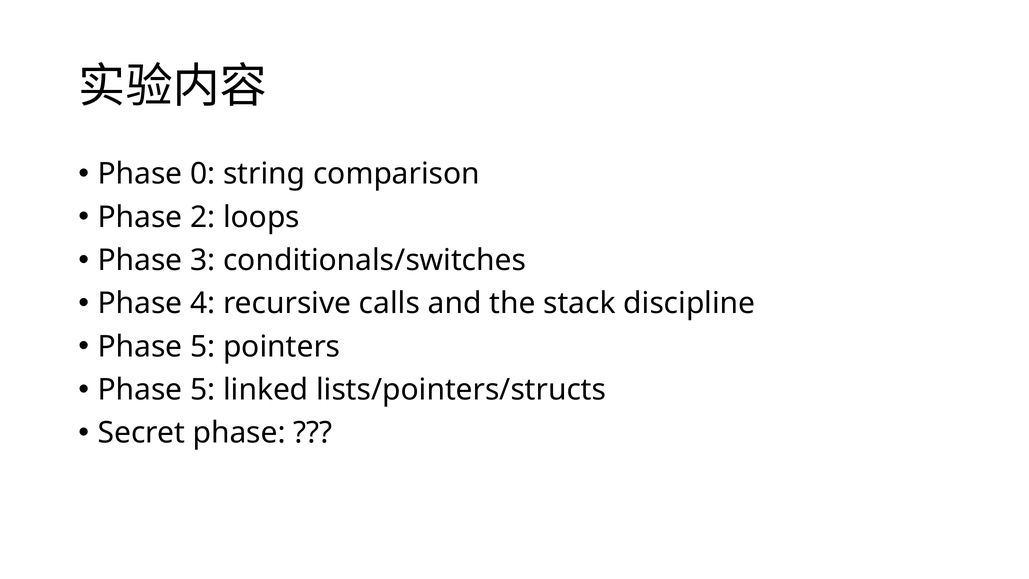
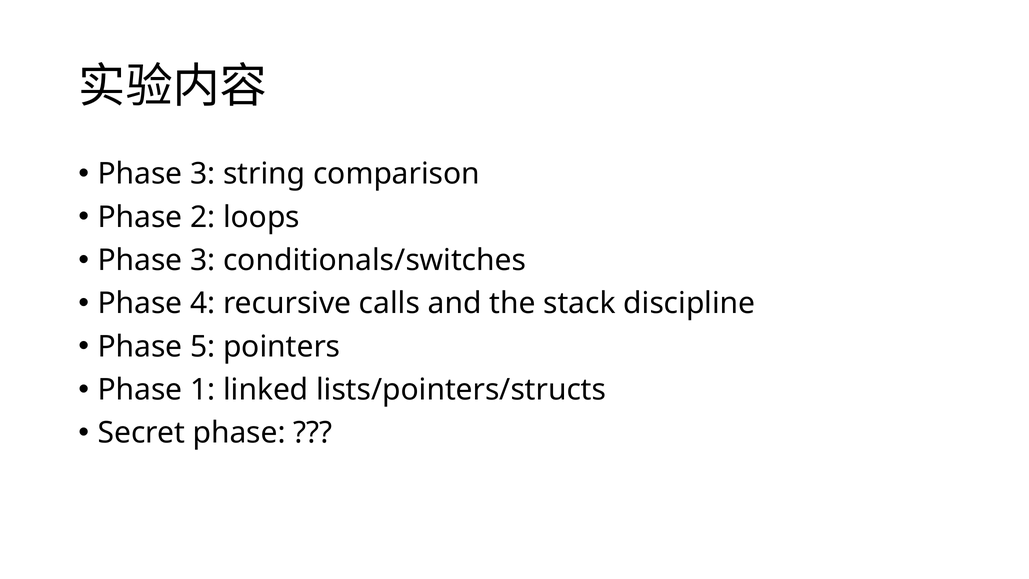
0: 0 -> 3 (203, 174)
5: 5 -> 1 (203, 390)
